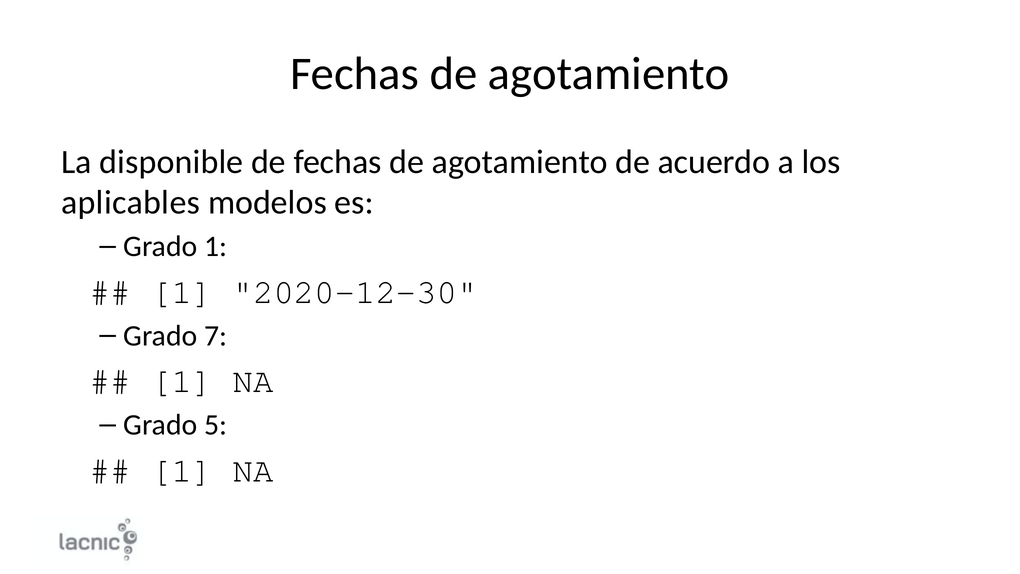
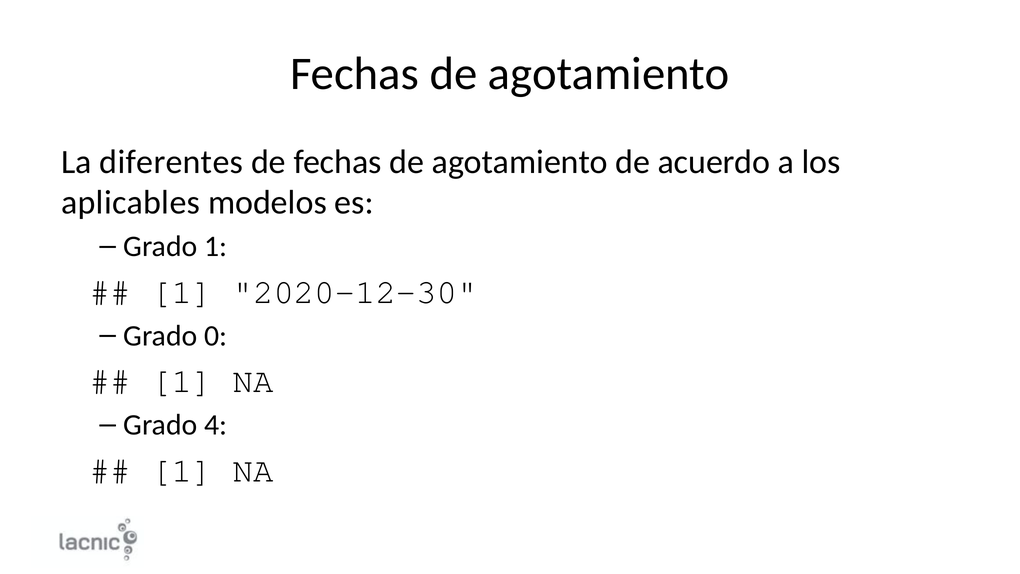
disponible: disponible -> diferentes (171, 162)
7: 7 -> 0 (216, 336)
5: 5 -> 4 (216, 425)
